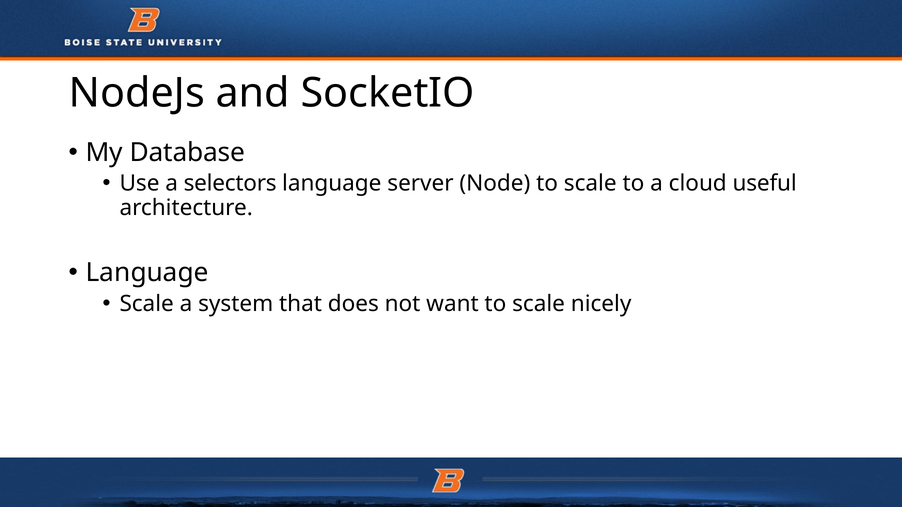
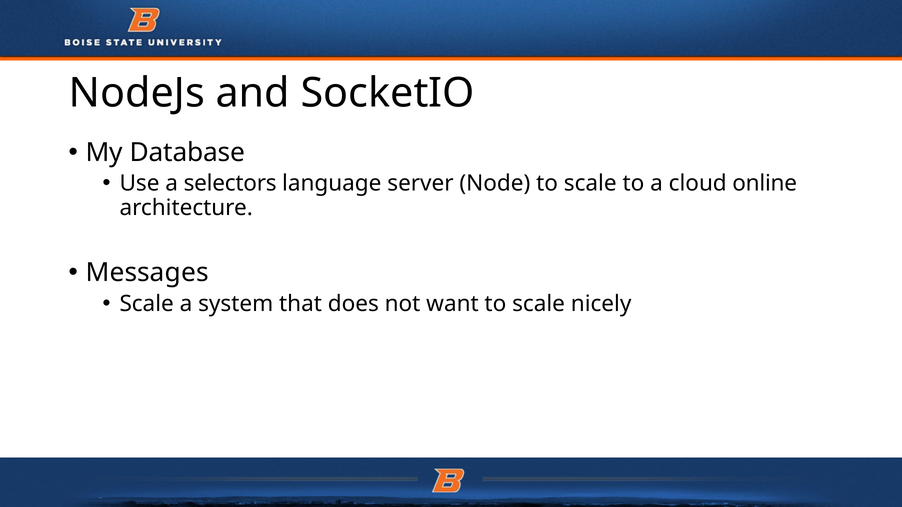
useful: useful -> online (765, 184)
Language: Language -> Messages (147, 273)
